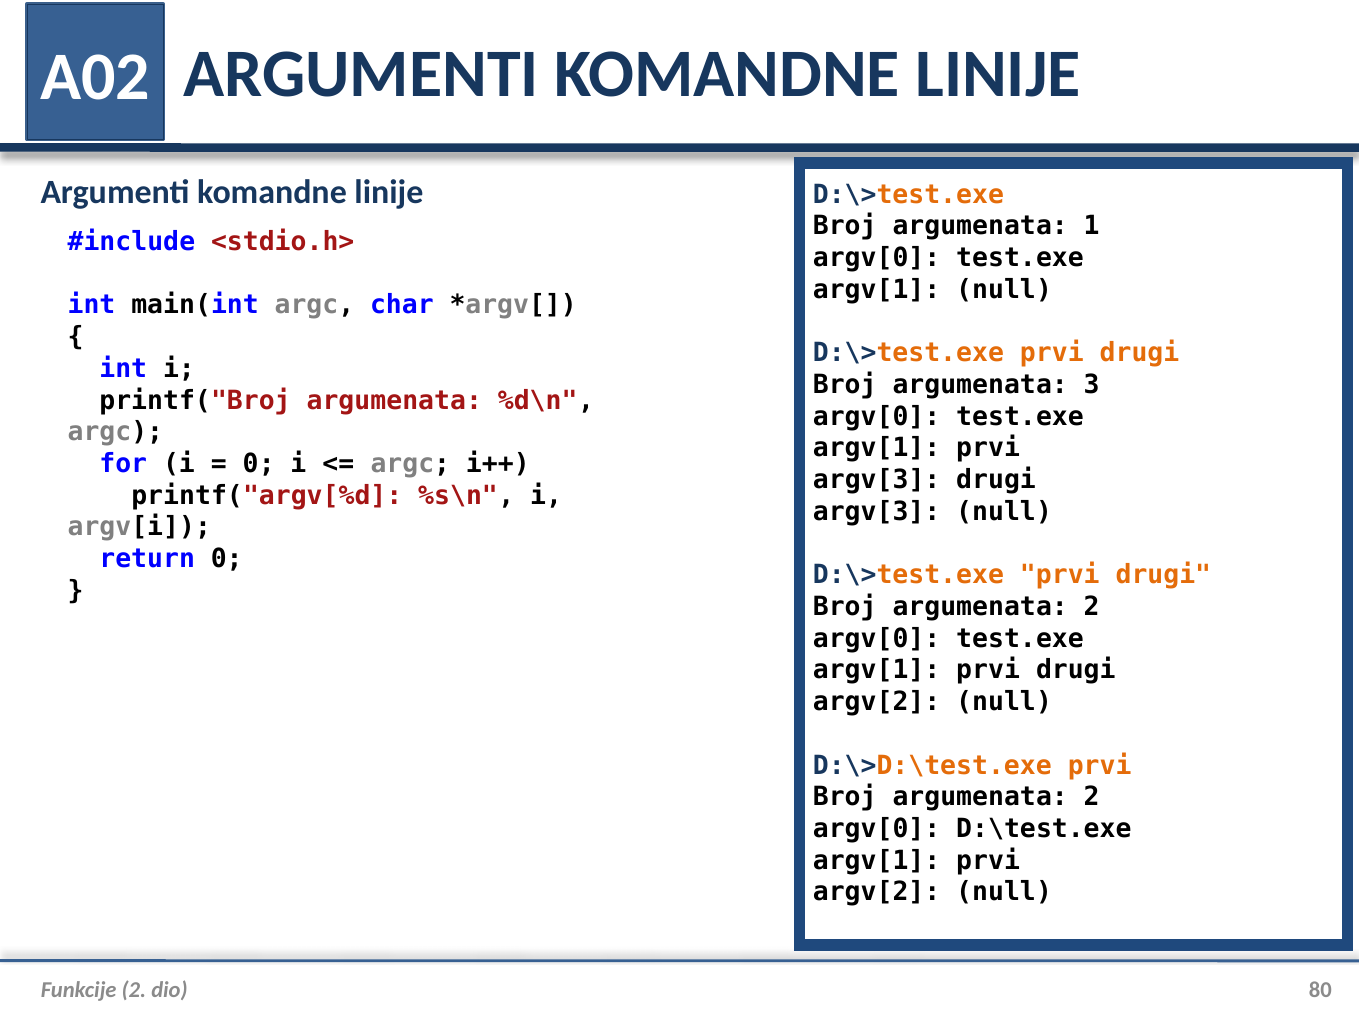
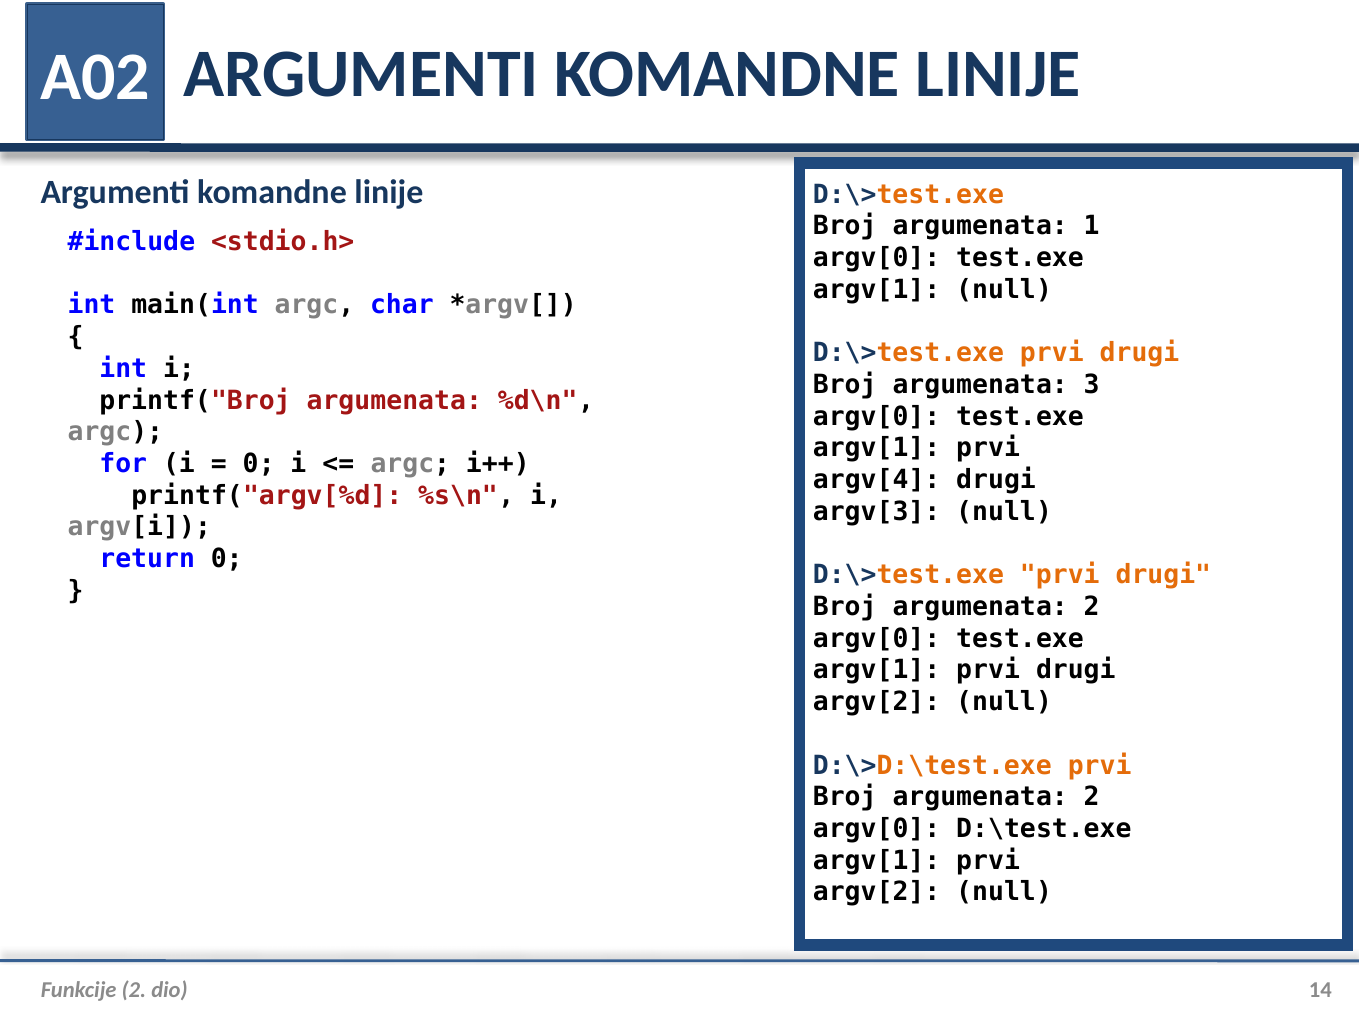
argv[3: argv[3 -> argv[4 (877, 480)
80: 80 -> 14 (1320, 991)
